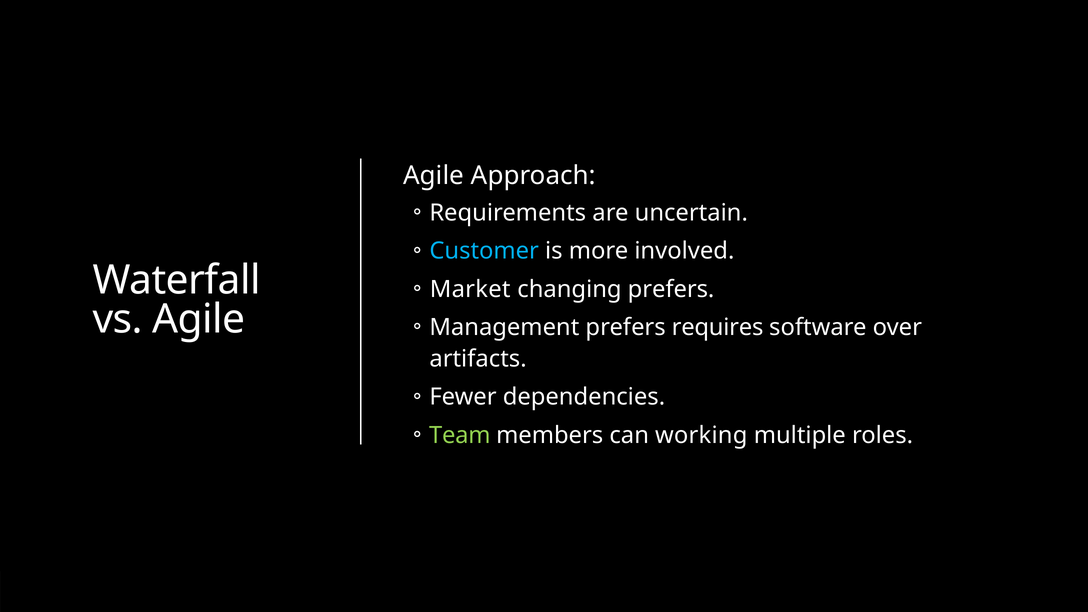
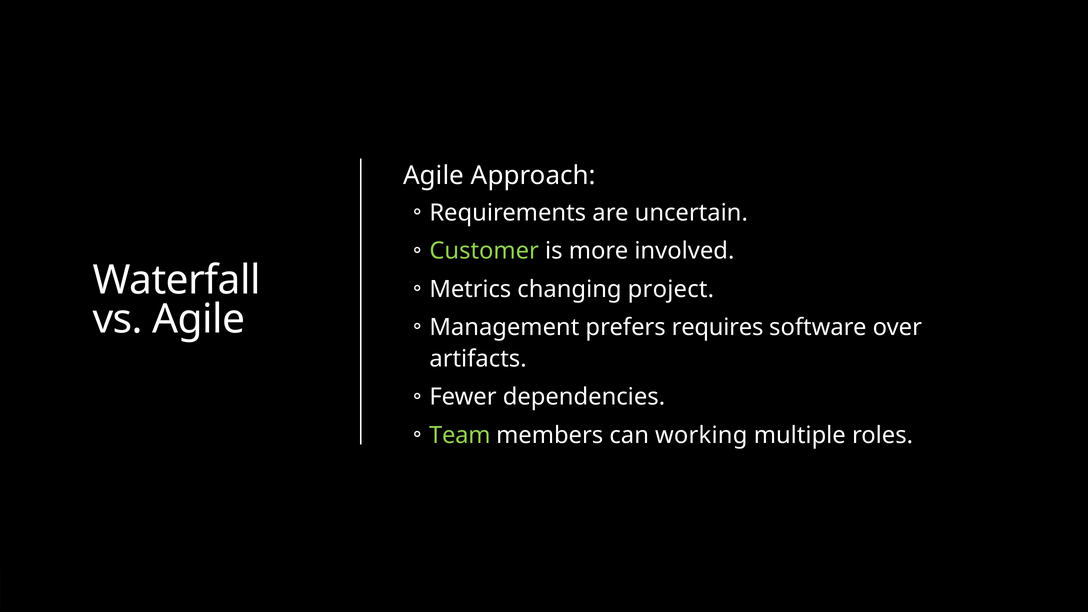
Customer colour: light blue -> light green (484, 251)
Market: Market -> Metrics (470, 289)
changing prefers: prefers -> project (671, 289)
